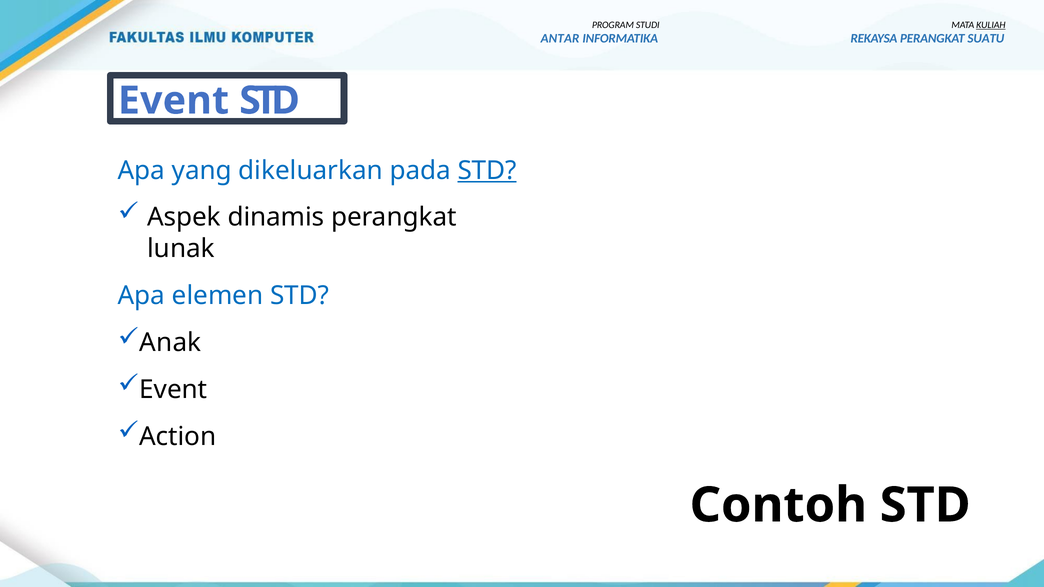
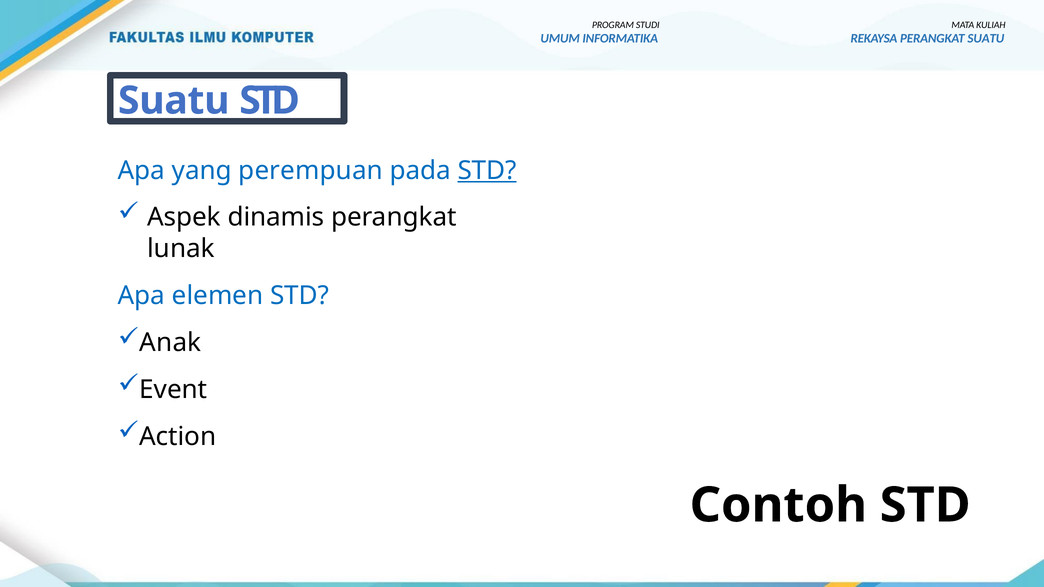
KULIAH underline: present -> none (991, 25)
ANTAR: ANTAR -> UMUM (560, 38)
Event: Event -> Suatu (174, 101)
dikeluarkan: dikeluarkan -> perempuan (311, 170)
